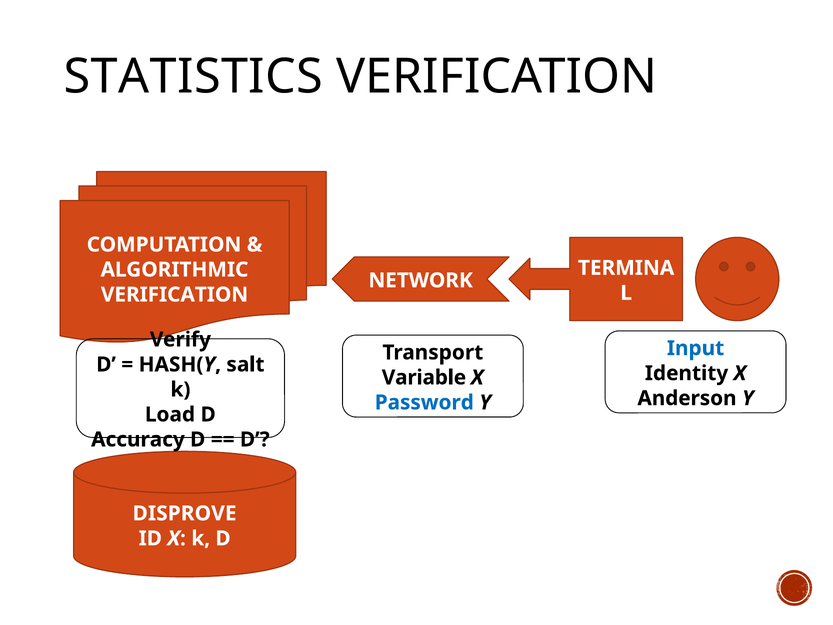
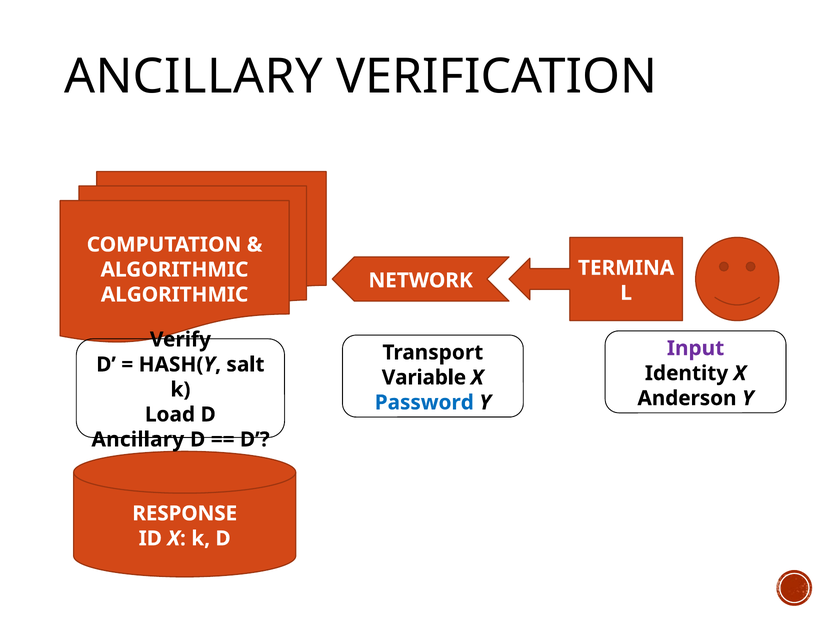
STATISTICS: STATISTICS -> ANCILLARY (193, 77)
VERIFICATION: VERIFICATION -> ALGORITHMIC (175, 295)
Input colour: blue -> purple (696, 348)
Accuracy: Accuracy -> Ancillary (138, 439)
DISPROVE: DISPROVE -> RESPONSE (185, 513)
